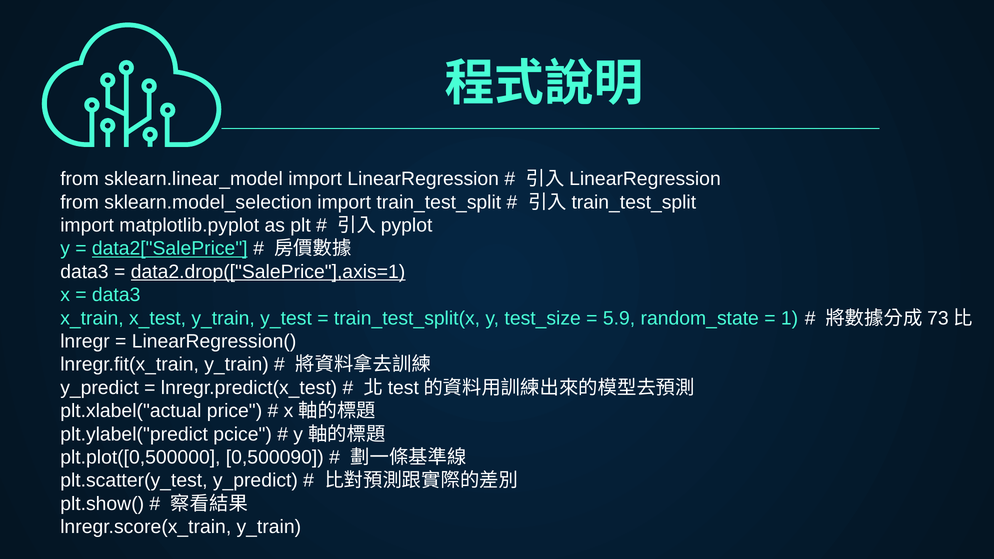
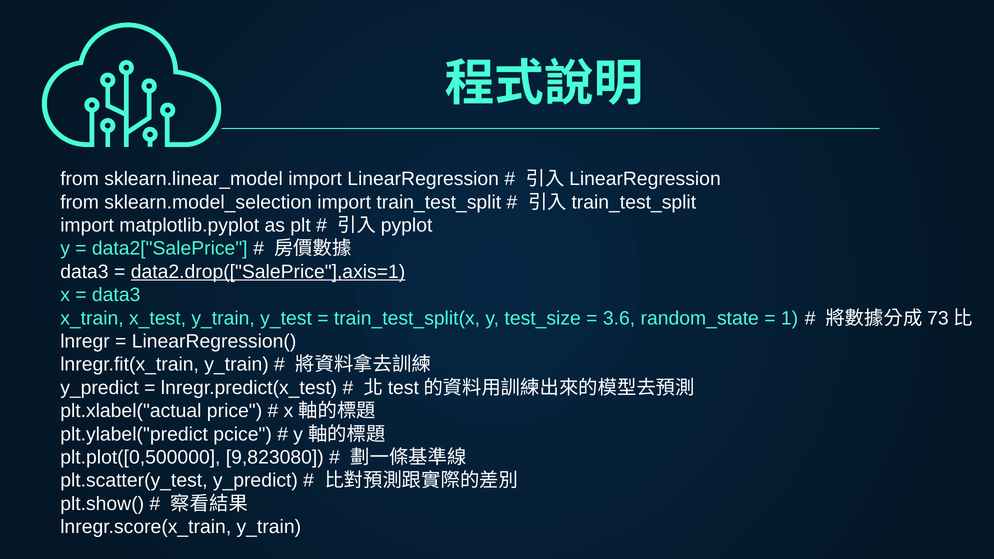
data2["SalePrice underline: present -> none (170, 249)
5.9: 5.9 -> 3.6 (619, 318)
0,500090: 0,500090 -> 9,823080 (275, 457)
